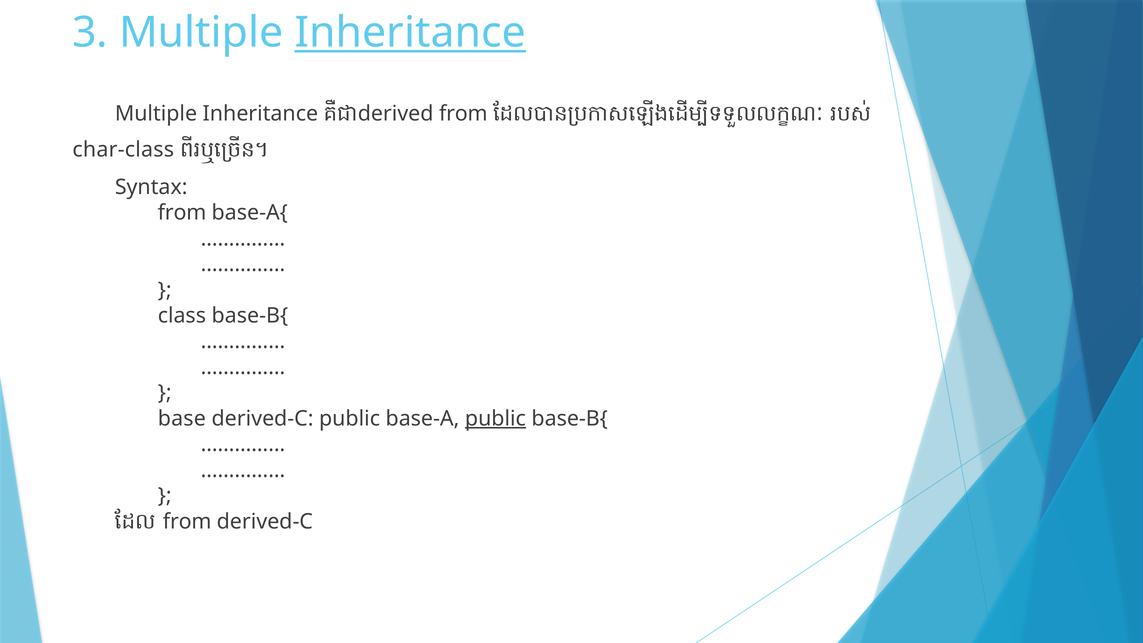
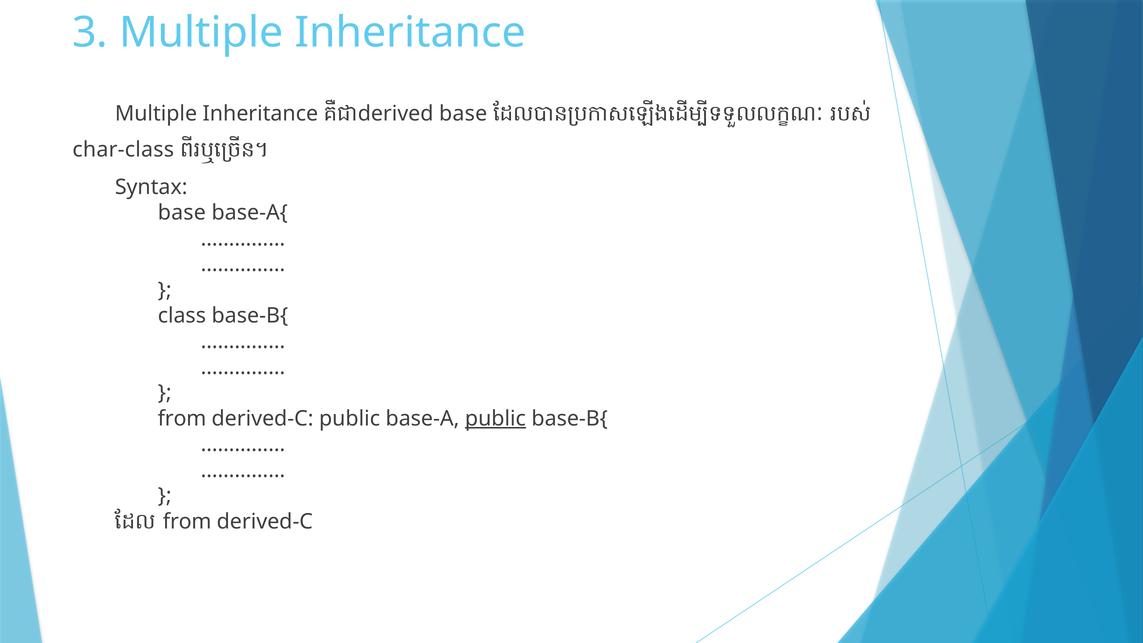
Inheritance underline: present -> none (410, 33)
from: from -> base (463, 113)
from: from -> base (182, 213)
base: base -> from (182, 419)
